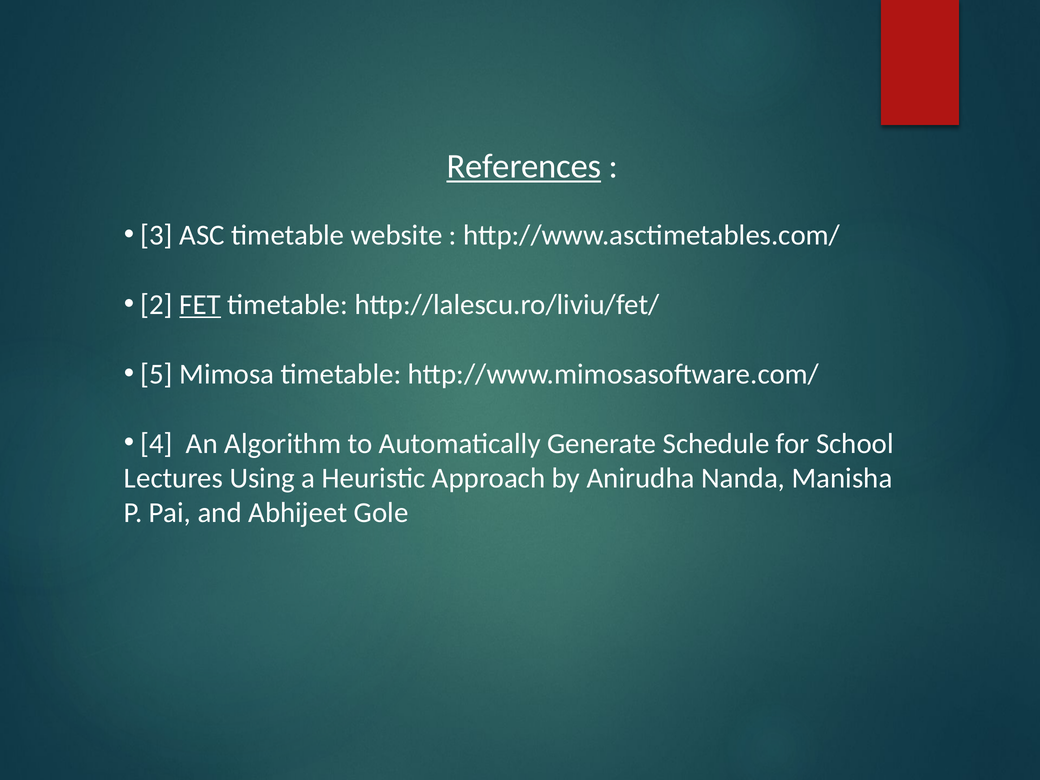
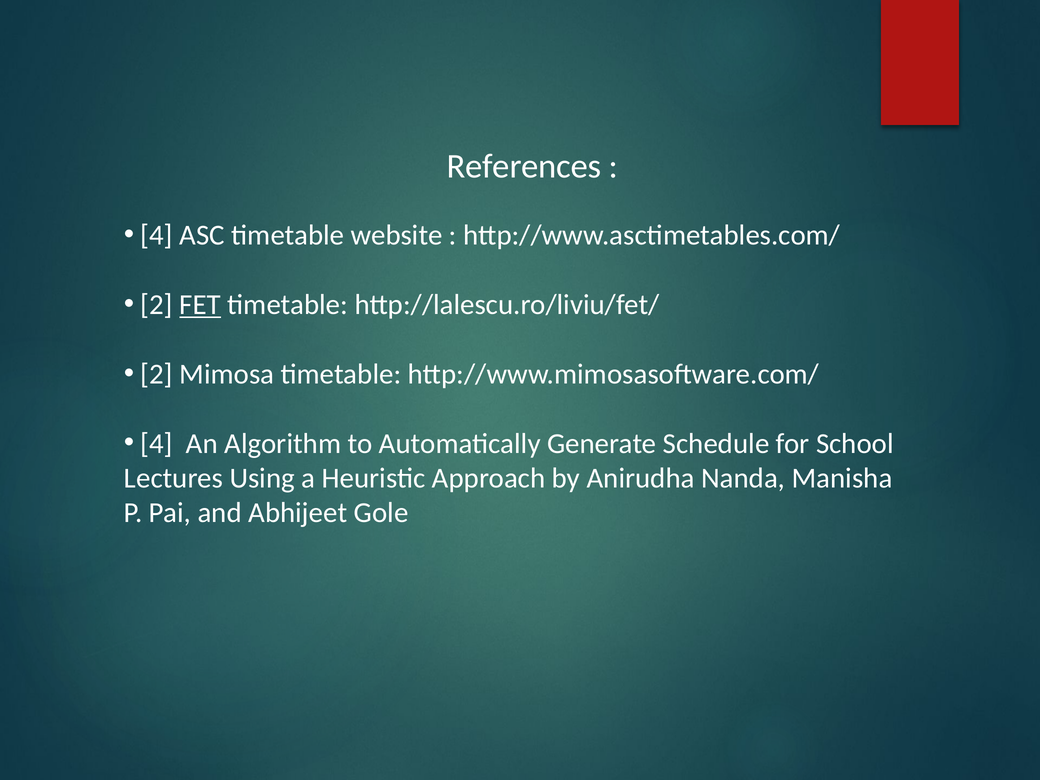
References underline: present -> none (524, 166)
3: 3 -> 4 (157, 235)
5: 5 -> 2 (157, 374)
